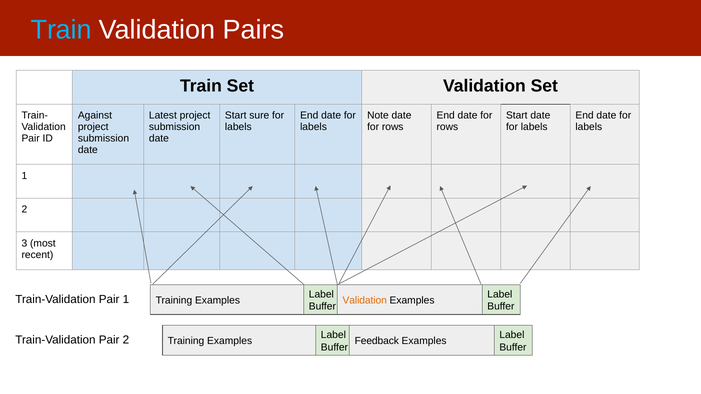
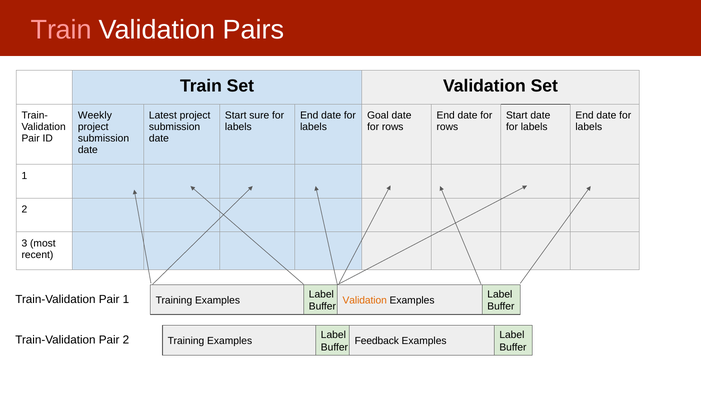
Train colour: light blue -> pink (61, 30)
Against: Against -> Weekly (95, 116)
Note: Note -> Goal (378, 116)
